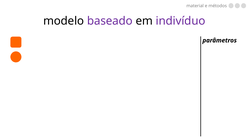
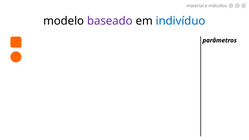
indivíduo colour: purple -> blue (181, 21)
